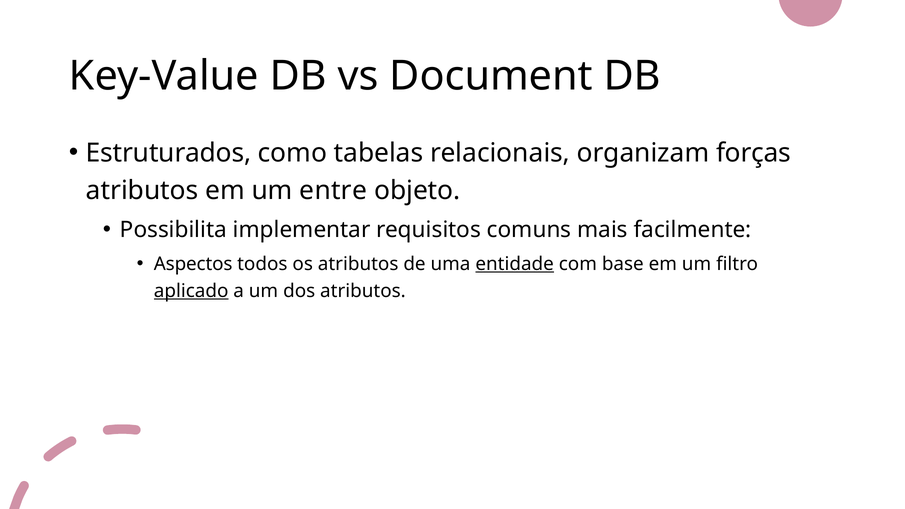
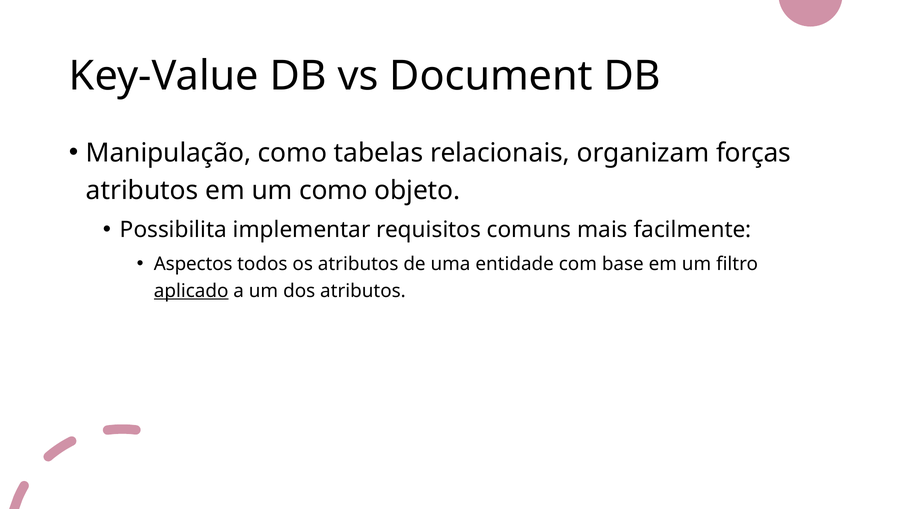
Estruturados: Estruturados -> Manipulação (169, 153)
um entre: entre -> como (333, 191)
entidade underline: present -> none (515, 264)
